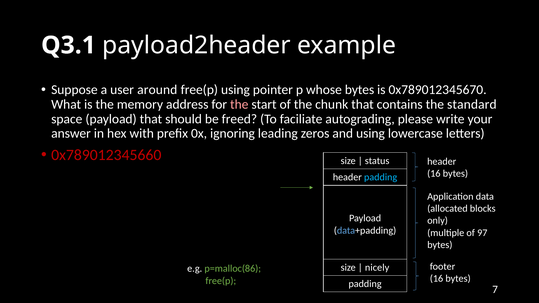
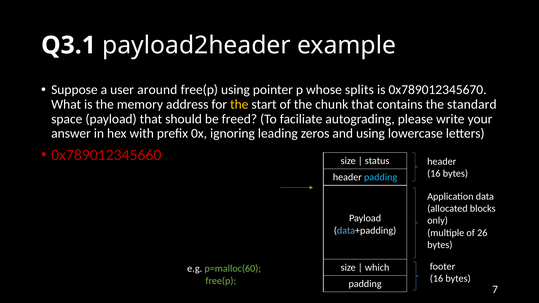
whose bytes: bytes -> splits (359, 90)
the colour: pink -> yellow (239, 104)
97: 97 -> 26 (482, 233)
nicely: nicely -> which (377, 268)
p=malloc(86: p=malloc(86 -> p=malloc(60 (233, 269)
